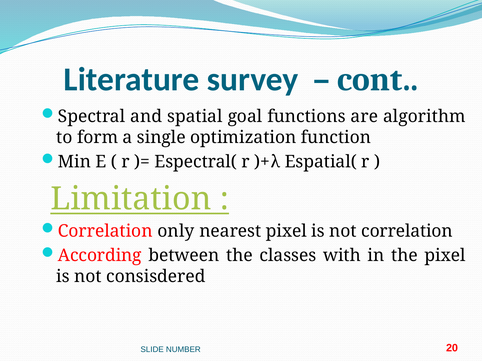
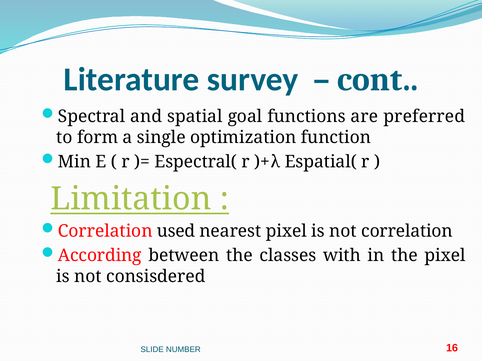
algorithm: algorithm -> preferred (424, 117)
only: only -> used (176, 231)
20: 20 -> 16 (452, 349)
